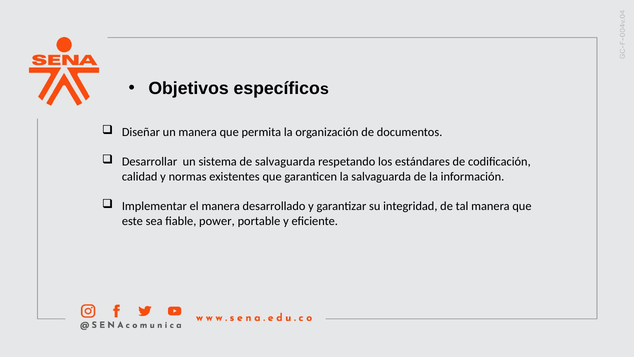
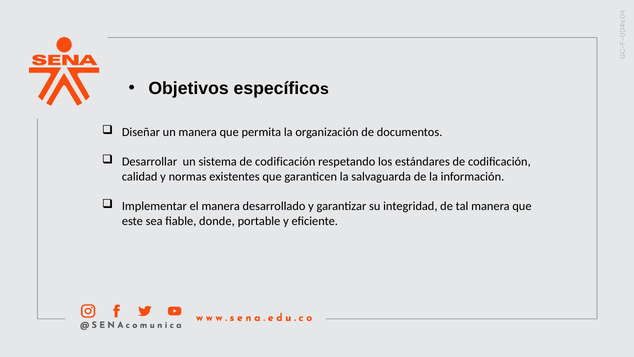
sistema de salvaguarda: salvaguarda -> codificación (285, 162)
power: power -> donde (217, 221)
